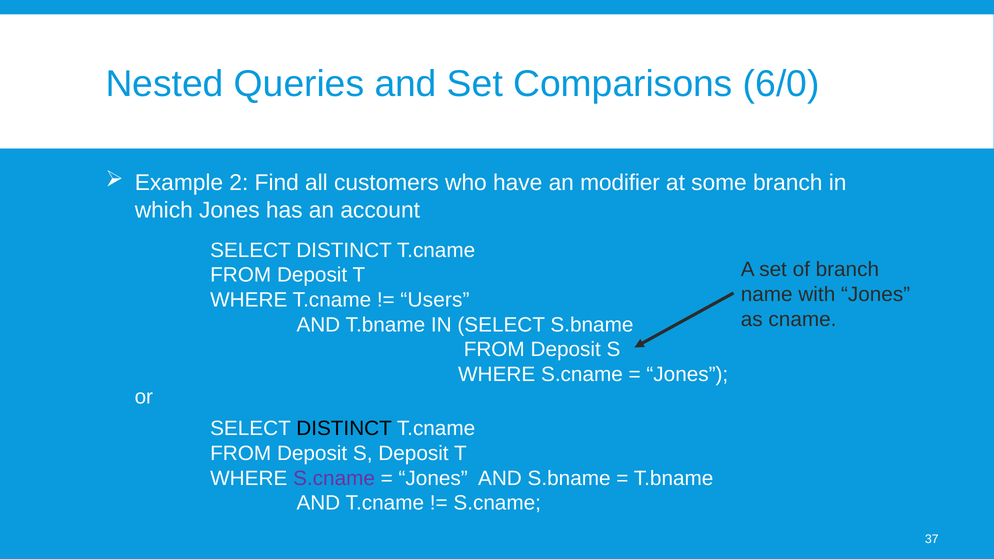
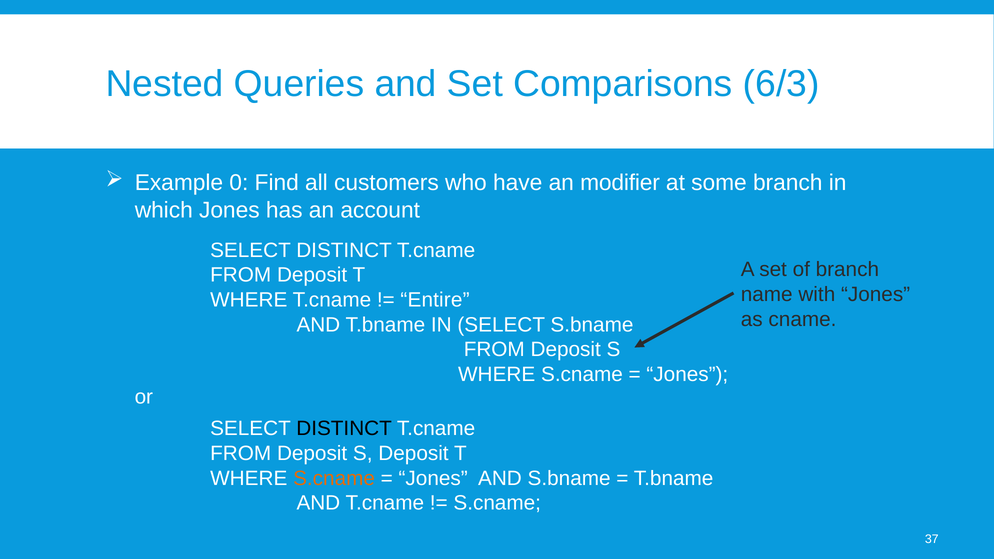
6/0: 6/0 -> 6/3 (781, 84)
2: 2 -> 0 (239, 183)
Users: Users -> Entire (435, 300)
S.cname colour: purple -> orange (334, 478)
